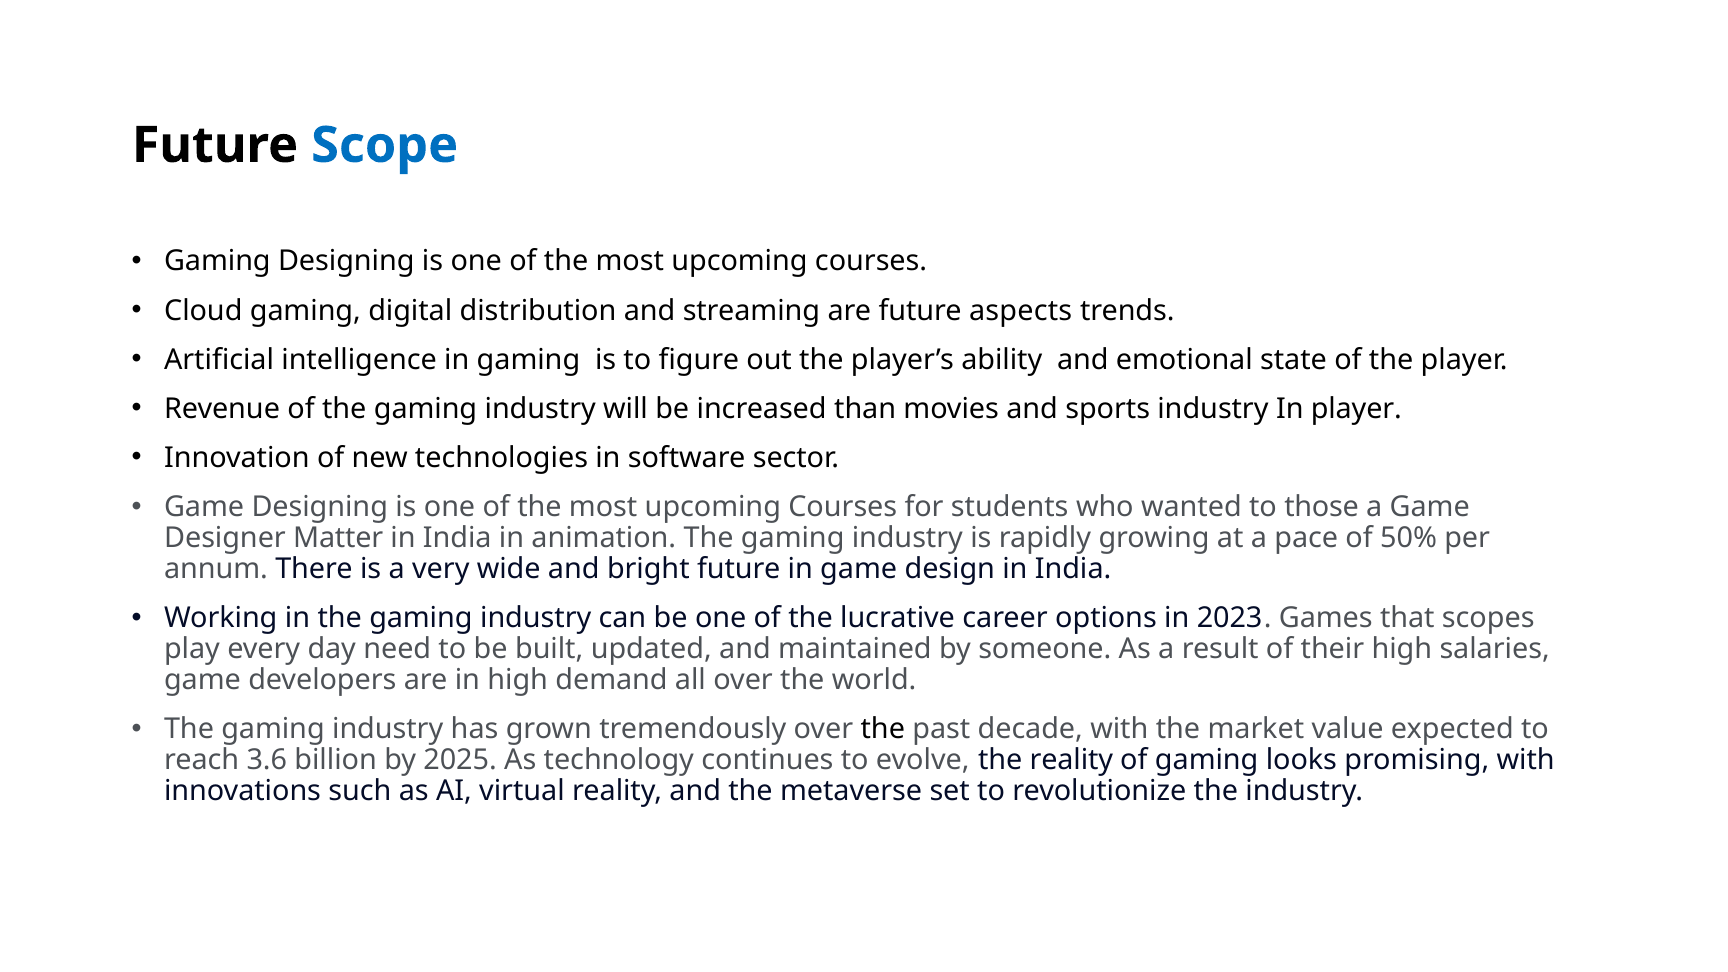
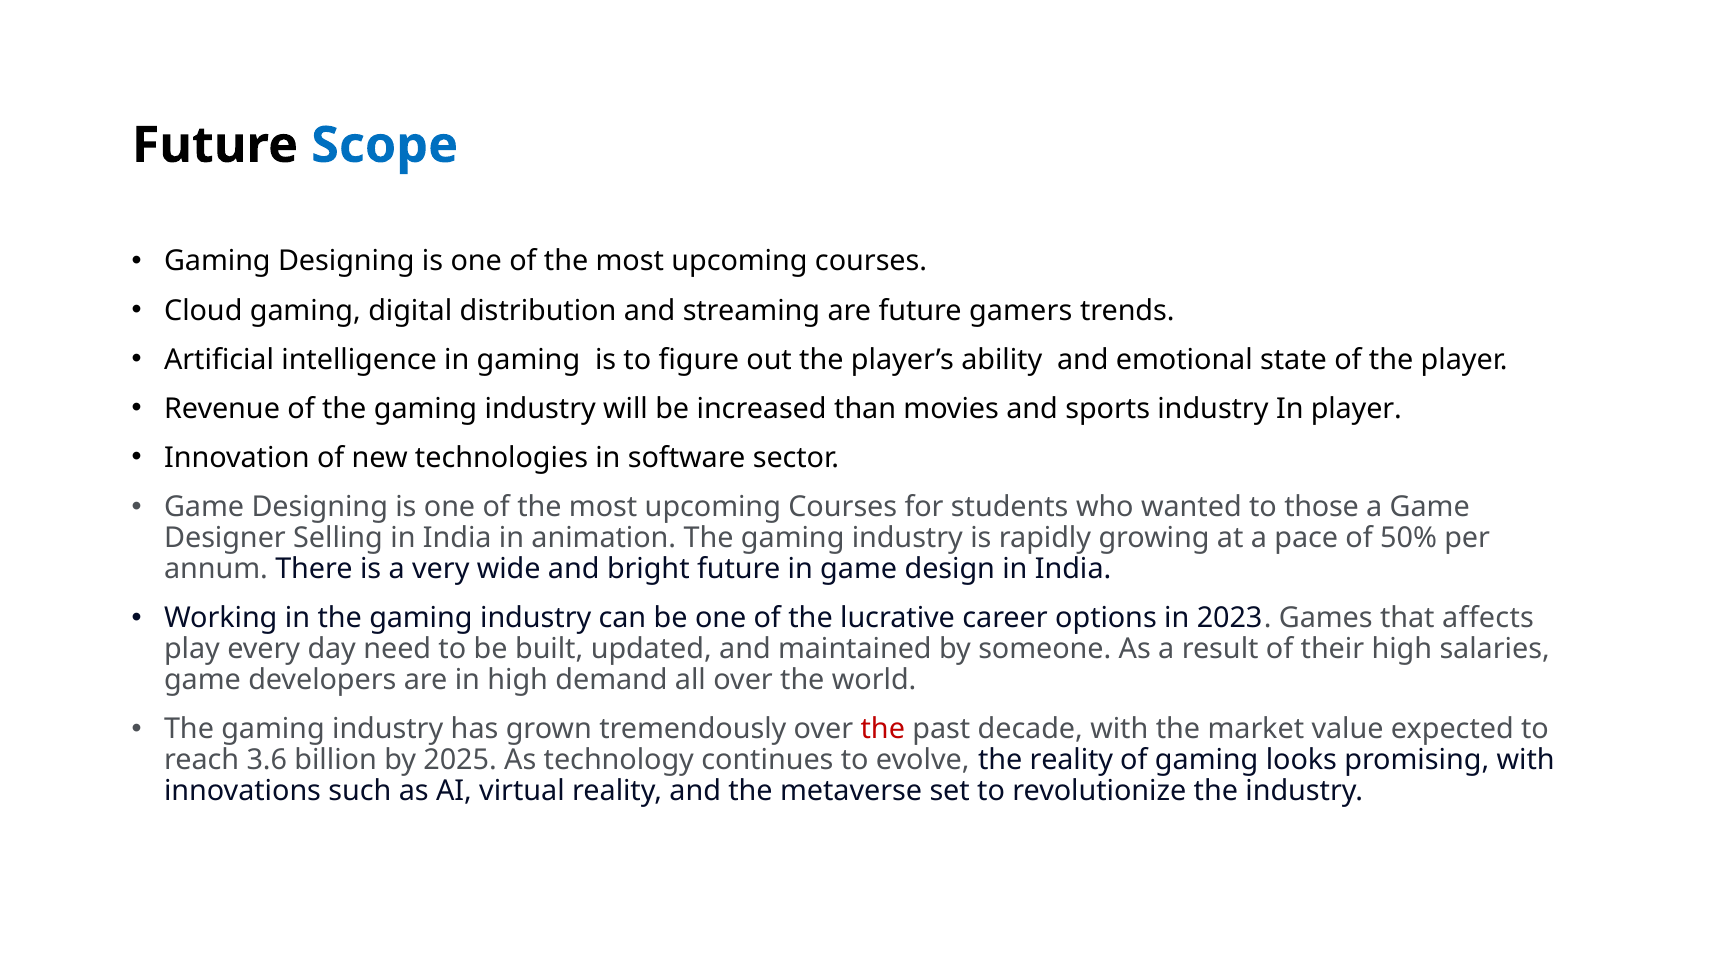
aspects: aspects -> gamers (1021, 311)
Matter: Matter -> Selling (338, 538)
scopes: scopes -> affects (1488, 618)
the colour: black -> red (883, 729)
